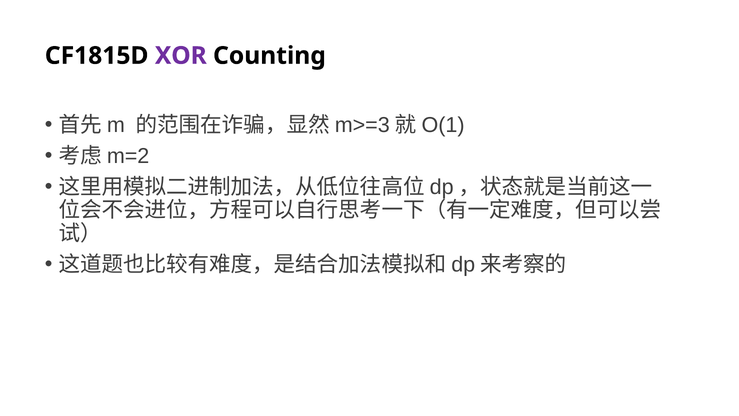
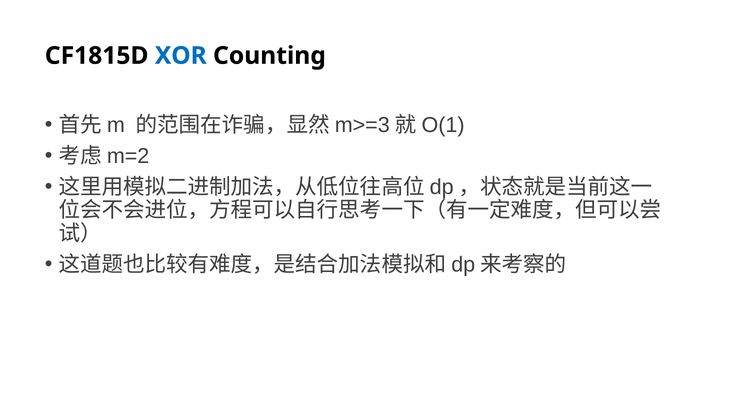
XOR colour: purple -> blue (181, 56)
